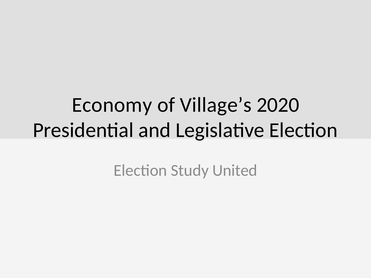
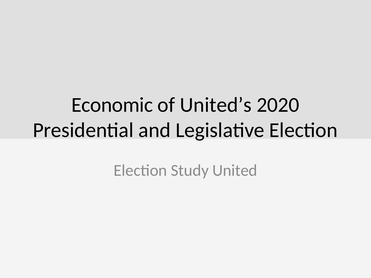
Economy: Economy -> Economic (112, 105)
Village’s: Village’s -> United’s (216, 105)
